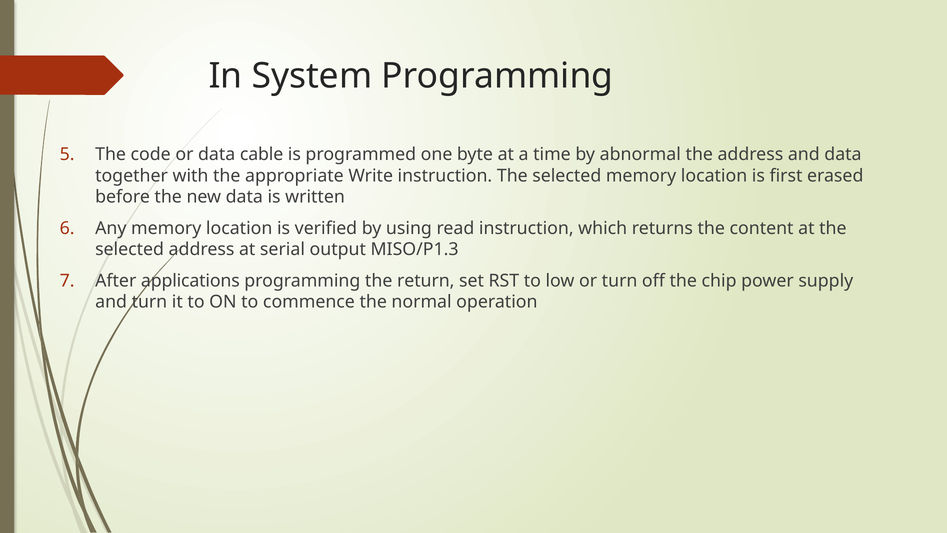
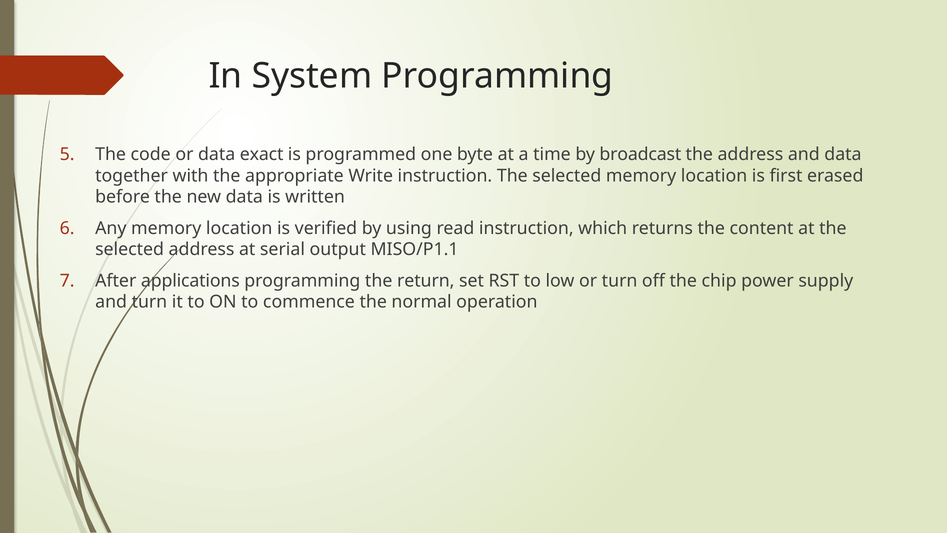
cable: cable -> exact (262, 154)
abnormal: abnormal -> broadcast (640, 154)
MISO/P1.3: MISO/P1.3 -> MISO/P1.1 (415, 249)
